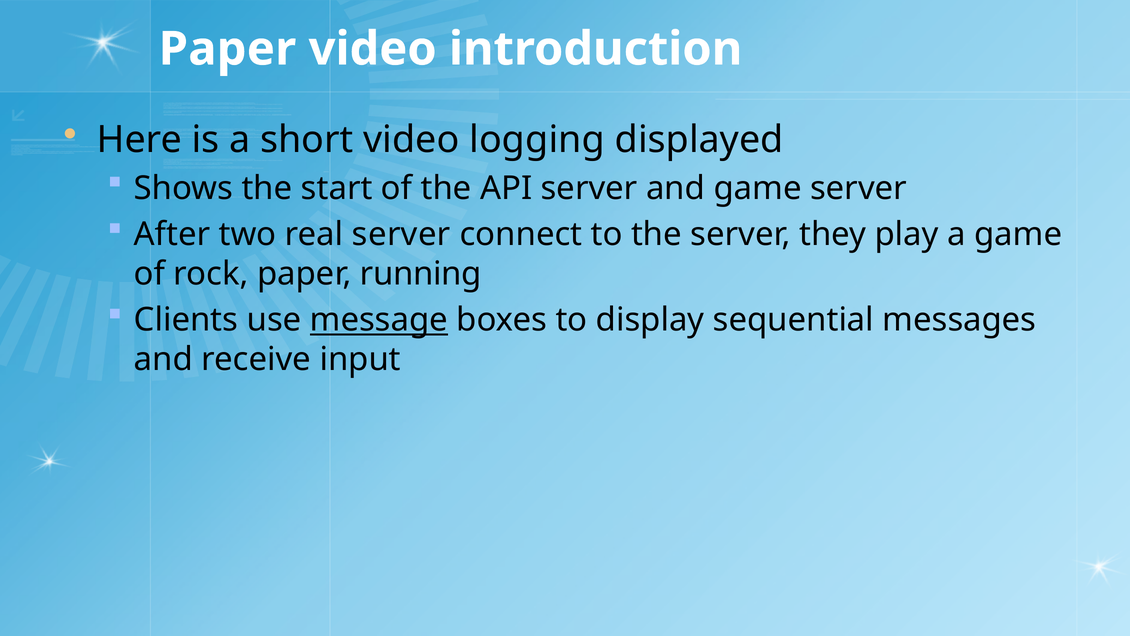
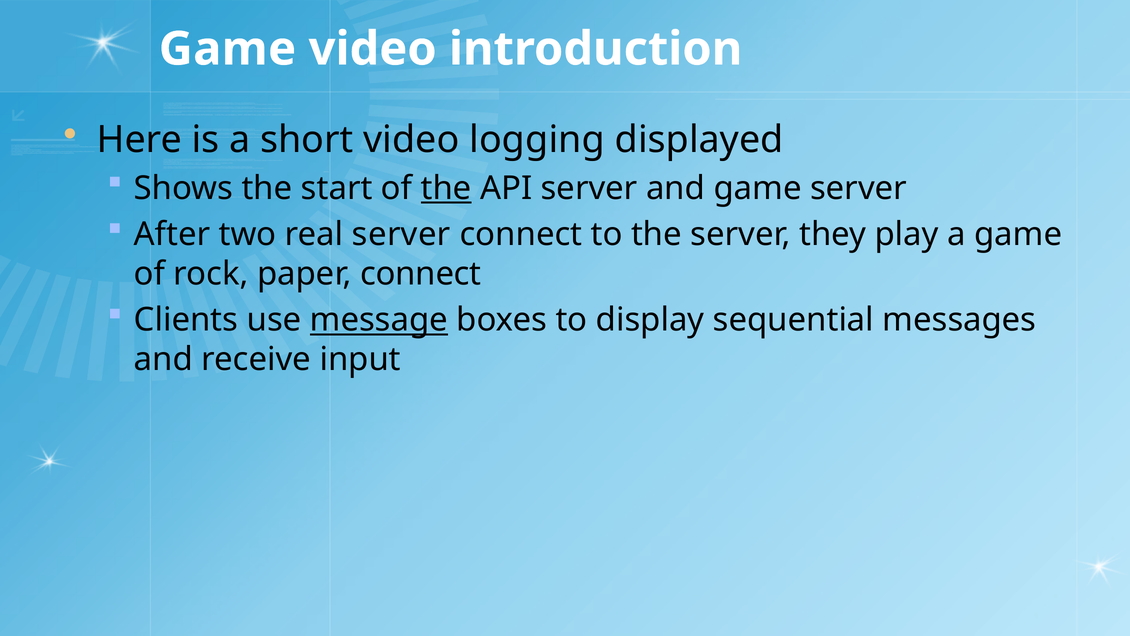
Paper: Paper -> Game (227, 49)
the underline: none -> present (446, 188)
paper running: running -> connect (421, 274)
